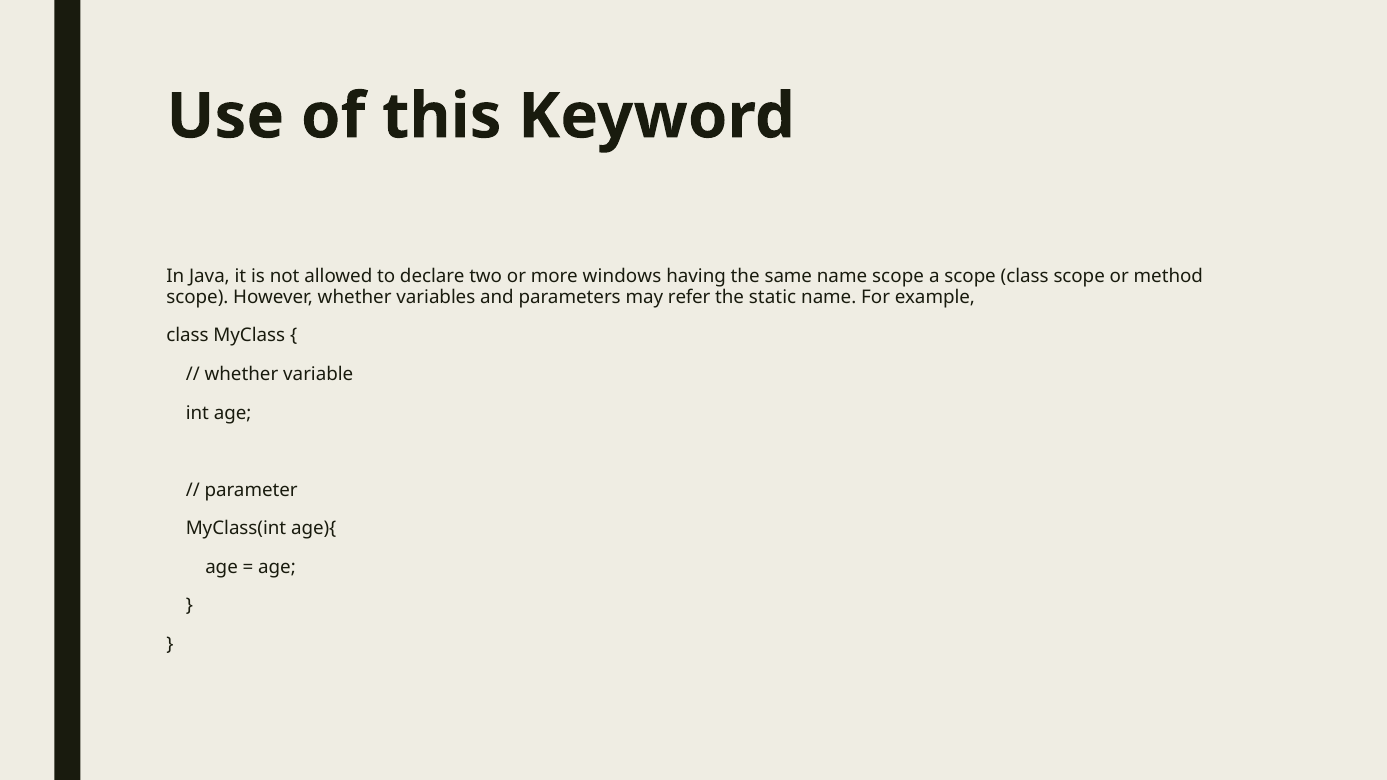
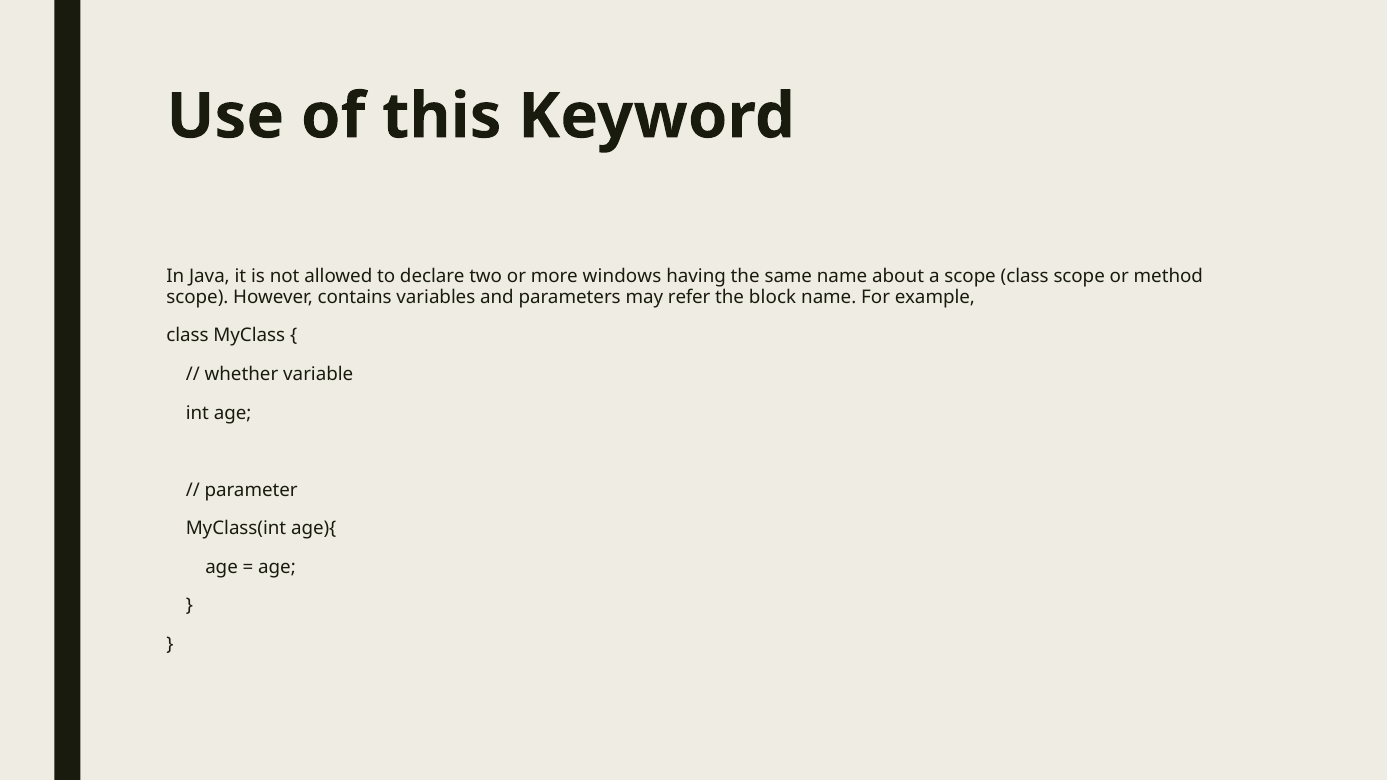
name scope: scope -> about (898, 276)
However whether: whether -> contains (355, 297)
static: static -> block (773, 297)
